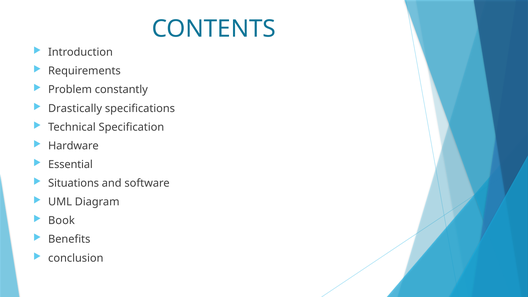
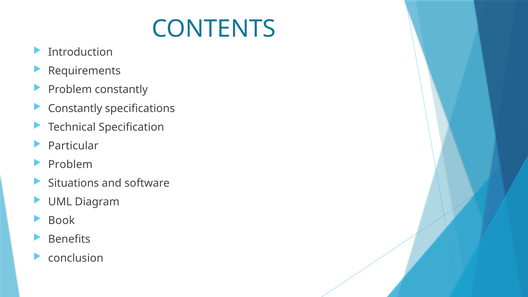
Drastically: Drastically -> Constantly (75, 108)
Hardware: Hardware -> Particular (73, 146)
Essential: Essential -> Problem (70, 165)
